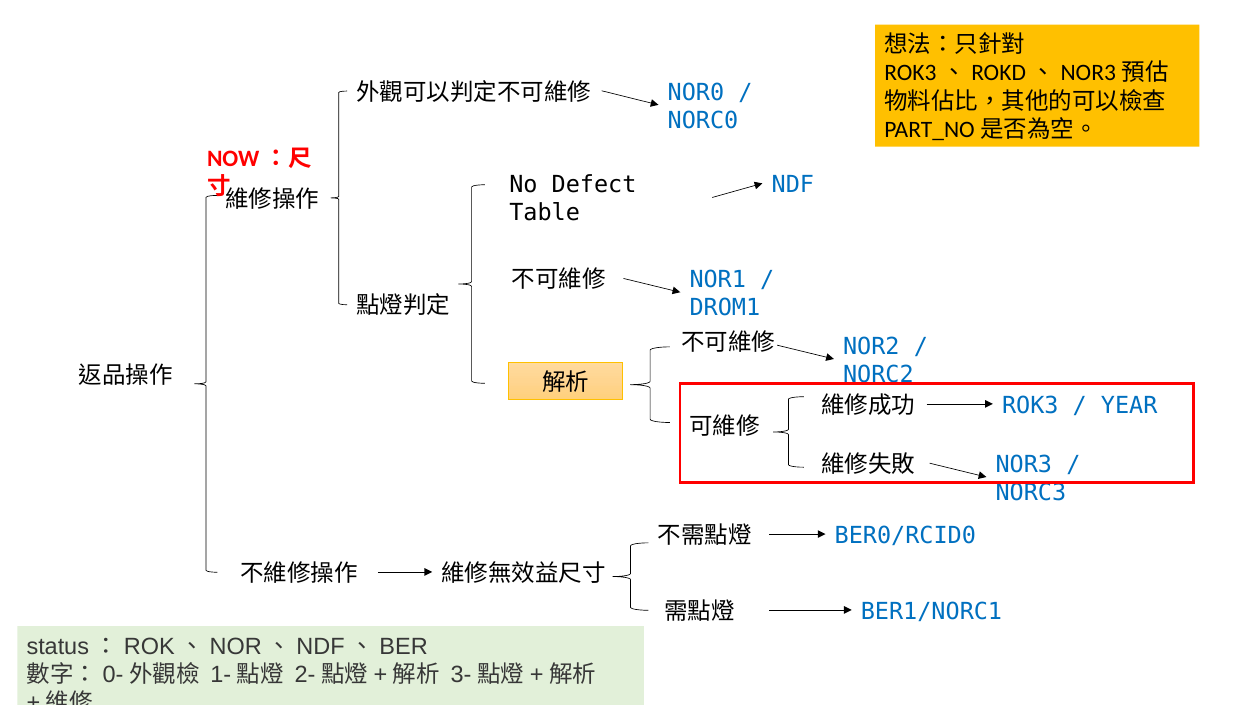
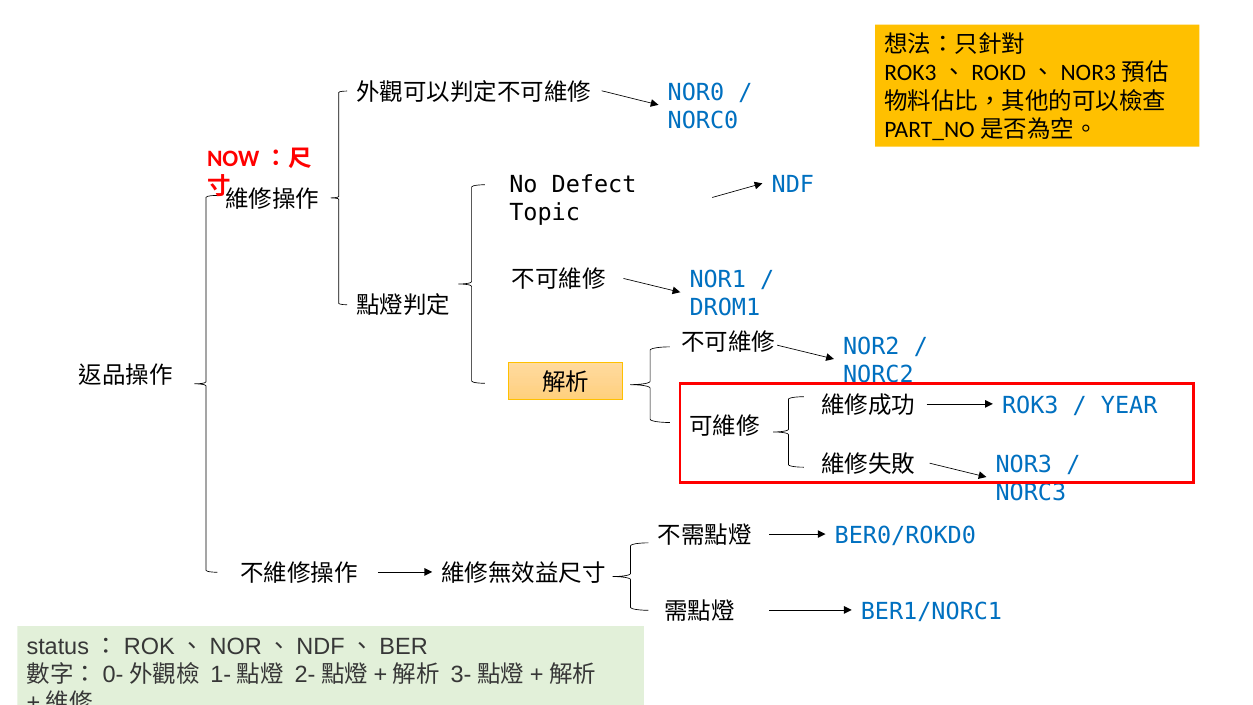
Table: Table -> Topic (545, 213)
BER0/RCID0: BER0/RCID0 -> BER0/ROKD0 (905, 536)
